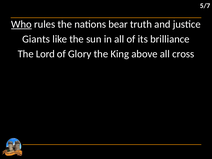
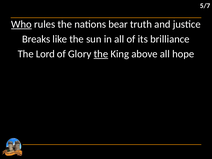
Giants: Giants -> Breaks (36, 39)
the underline: none -> present (101, 54)
cross: cross -> hope (183, 54)
